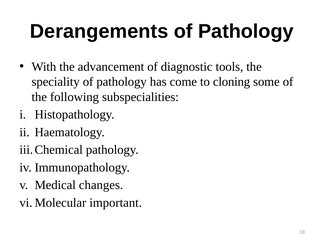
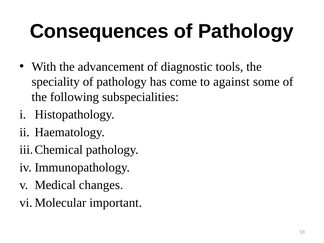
Derangements: Derangements -> Consequences (99, 31)
cloning: cloning -> against (231, 82)
